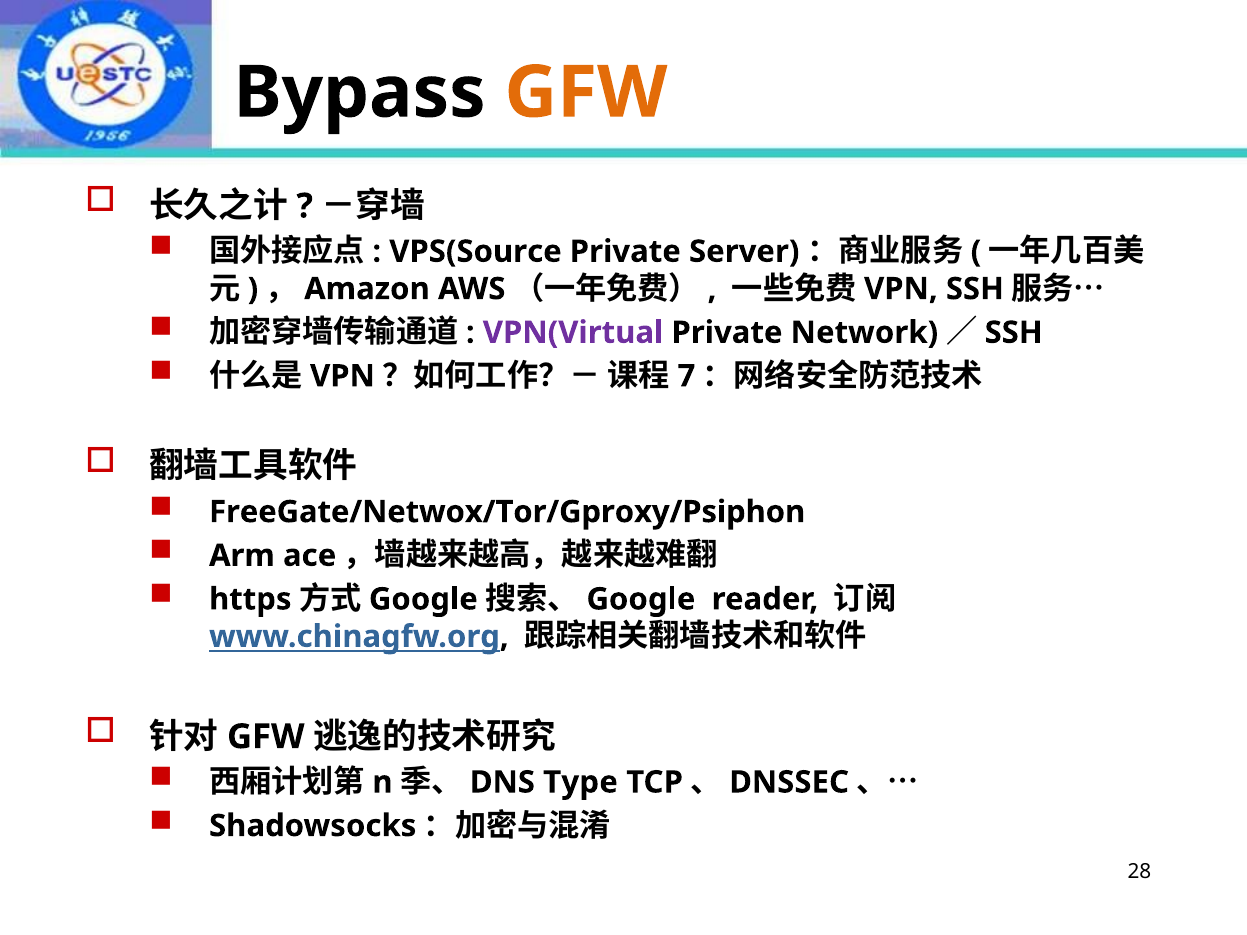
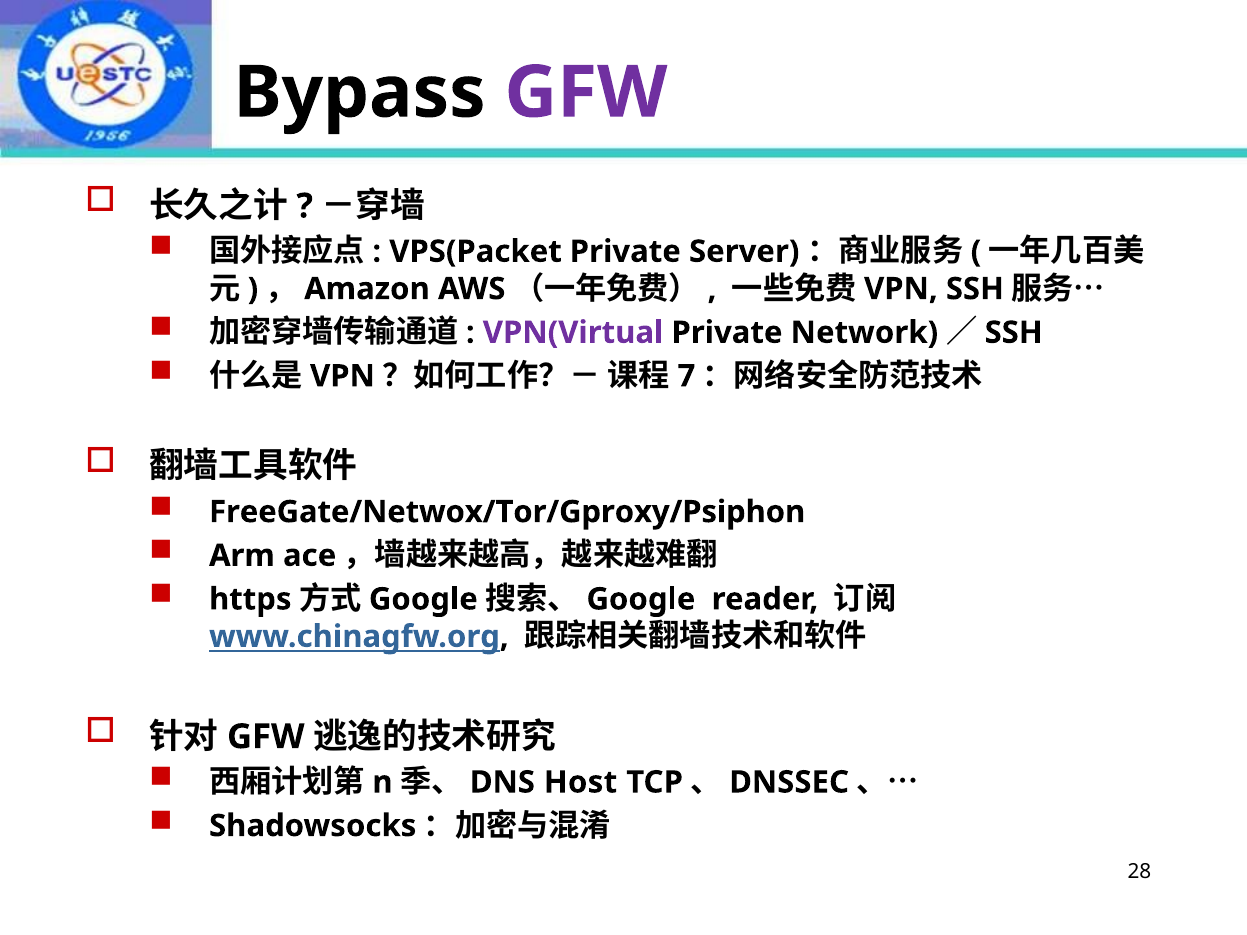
GFW colour: orange -> purple (586, 93)
VPS(Source: VPS(Source -> VPS(Packet (475, 252)
Type: Type -> Host (580, 782)
